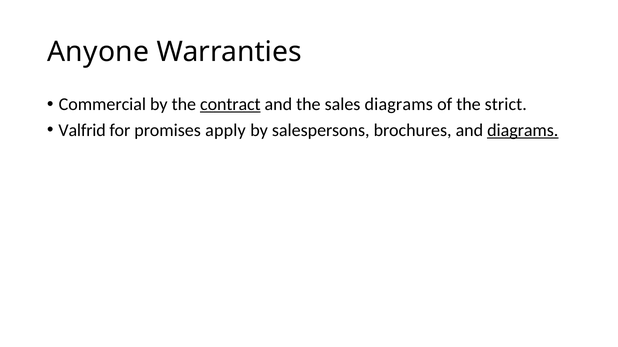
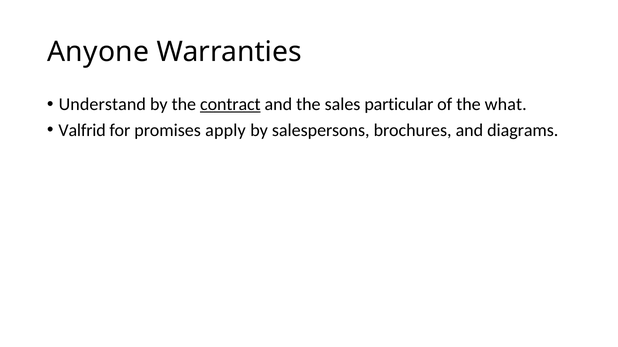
Commercial: Commercial -> Understand (102, 104)
sales diagrams: diagrams -> particular (399, 104)
strict: strict -> what (506, 104)
diagrams underline: present -> none (523, 130)
